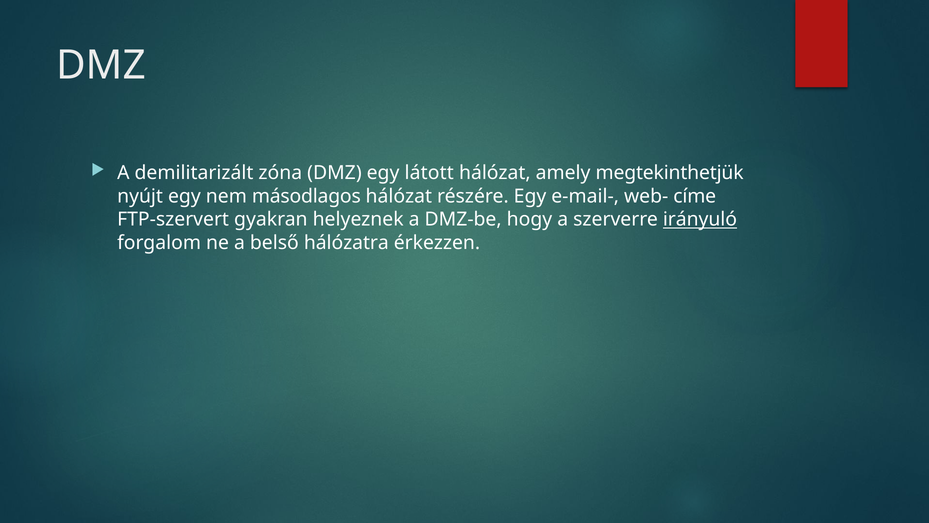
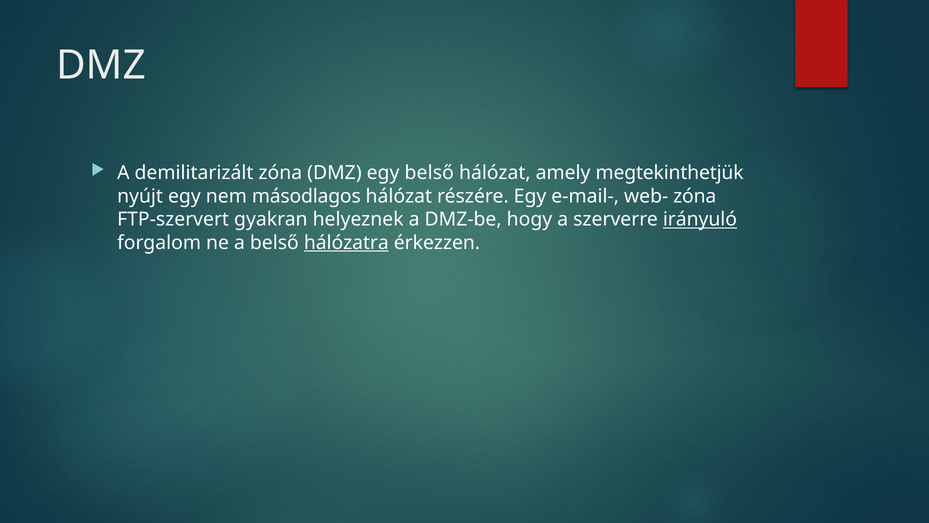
egy látott: látott -> belső (429, 173)
web- címe: címe -> zóna (695, 196)
hálózatra underline: none -> present (346, 243)
